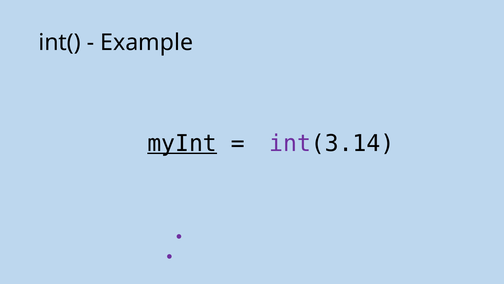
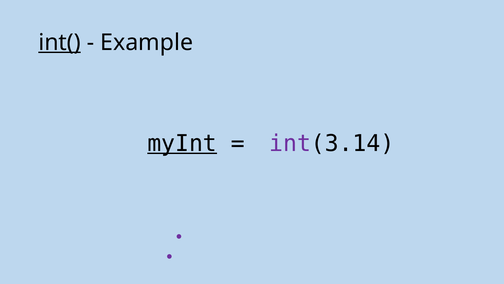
int( underline: none -> present (60, 42)
